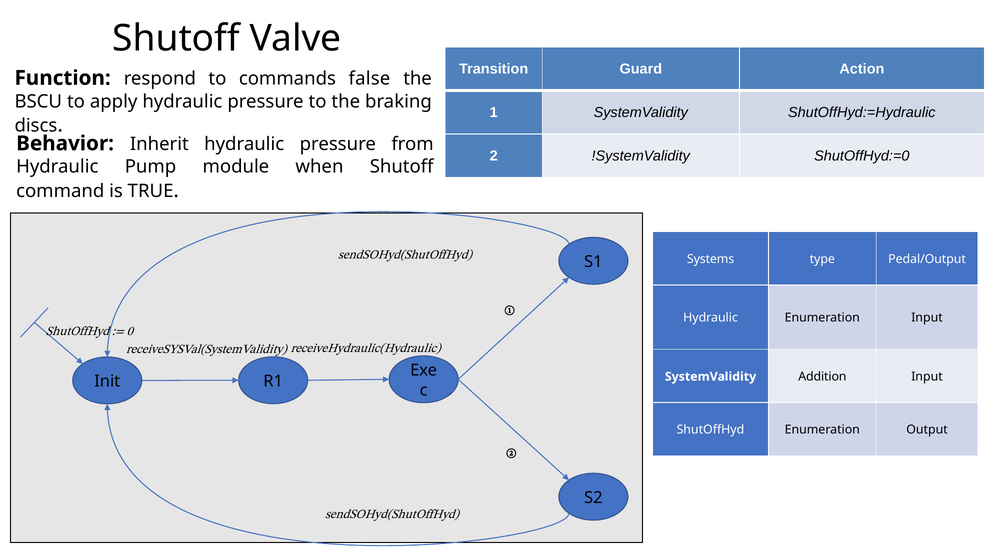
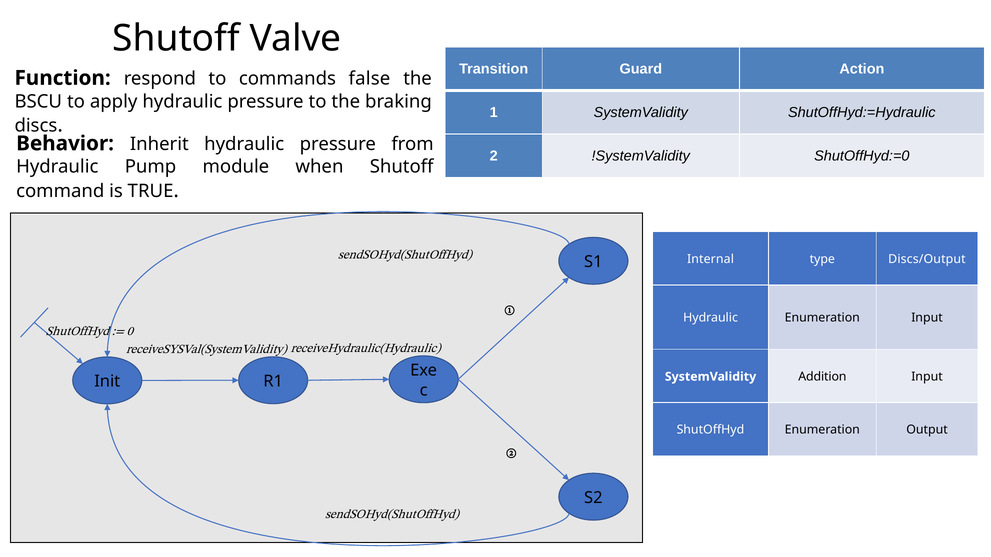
Systems: Systems -> Internal (710, 259)
Pedal/Output: Pedal/Output -> Discs/Output (927, 259)
